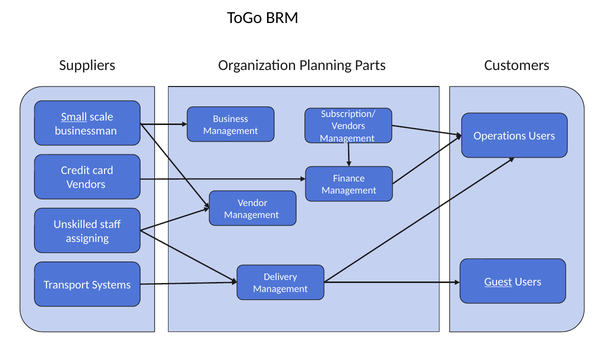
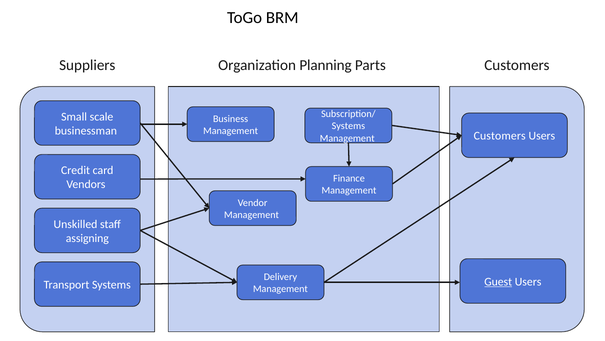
Small underline: present -> none (74, 116)
Vendors: Vendors -> Systems (348, 126)
Operations: Operations -> Customers (500, 136)
